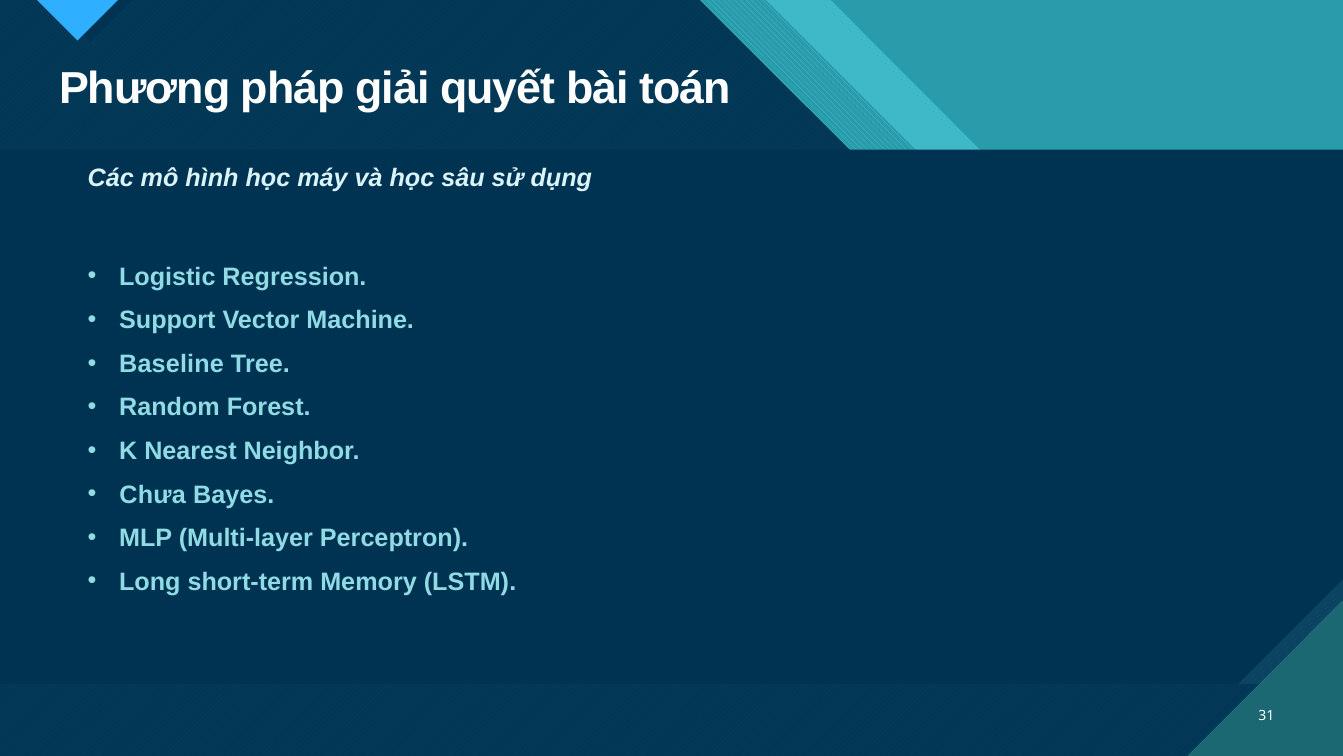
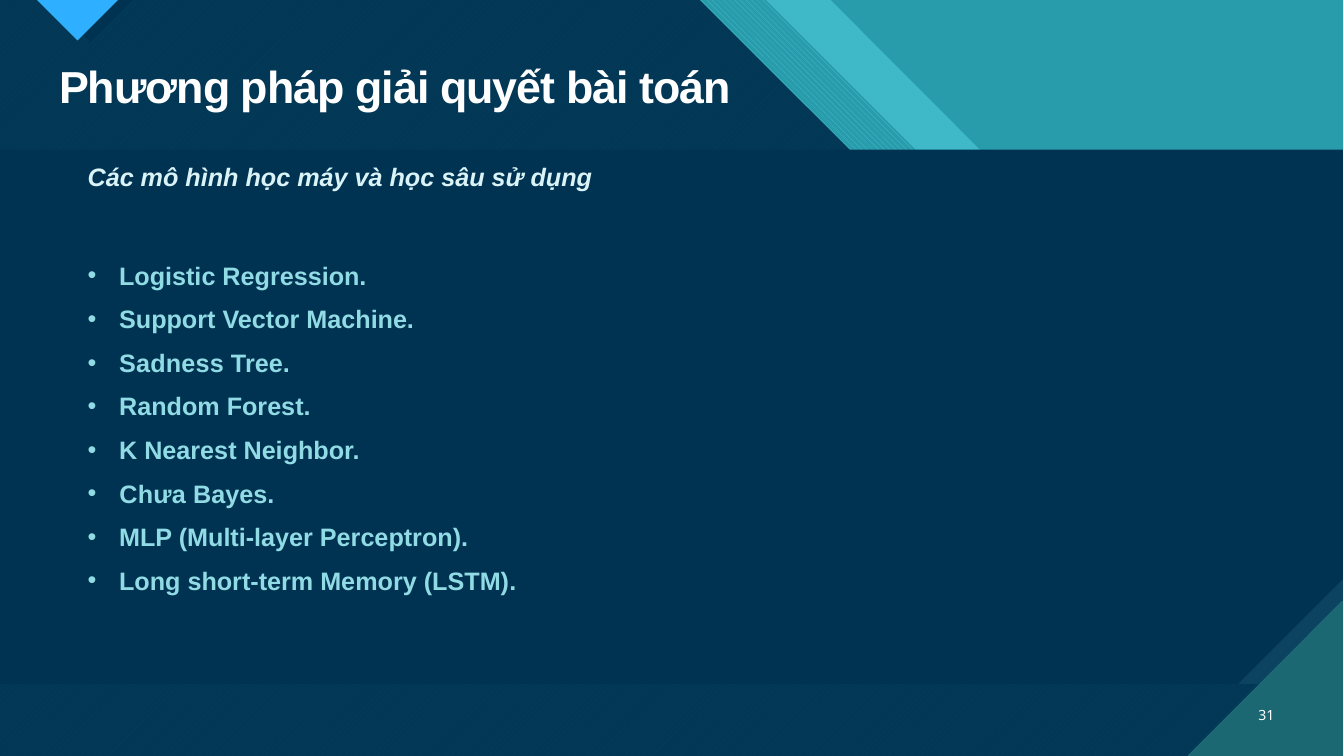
Baseline: Baseline -> Sadness (171, 364)
